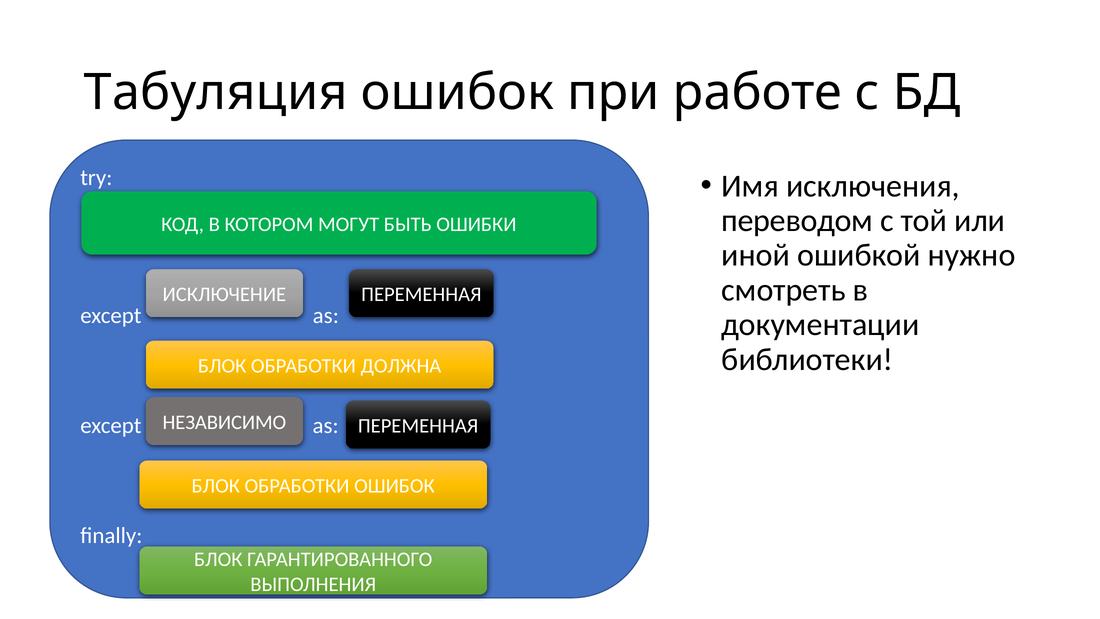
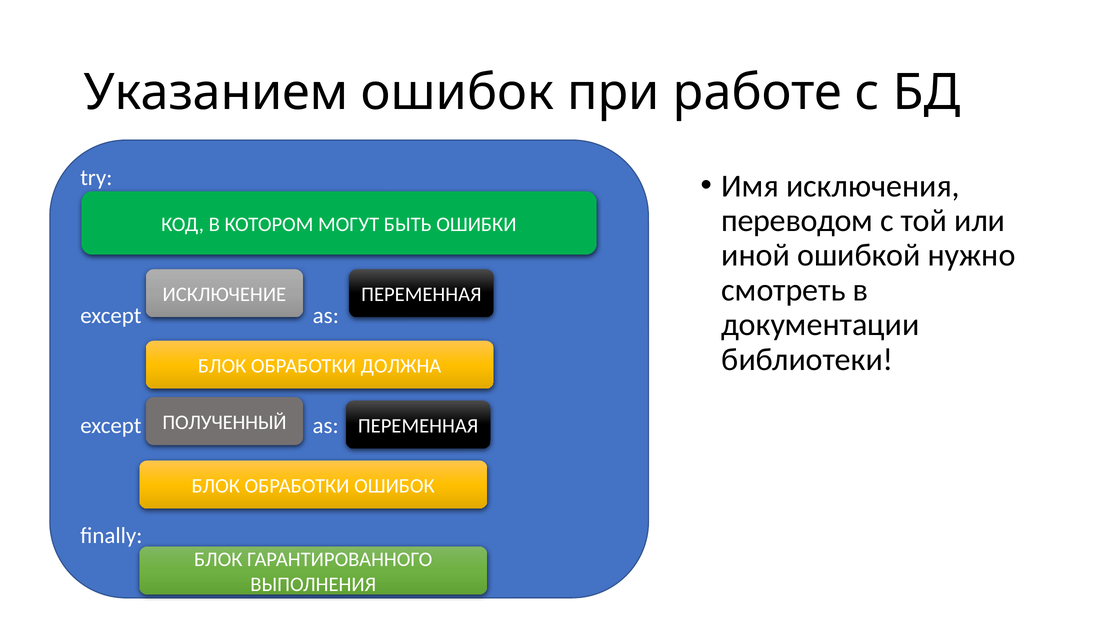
Табуляция: Табуляция -> Указанием (216, 92)
НЕЗАВИСИМО: НЕЗАВИСИМО -> ПОЛУЧЕННЫЙ (224, 422)
